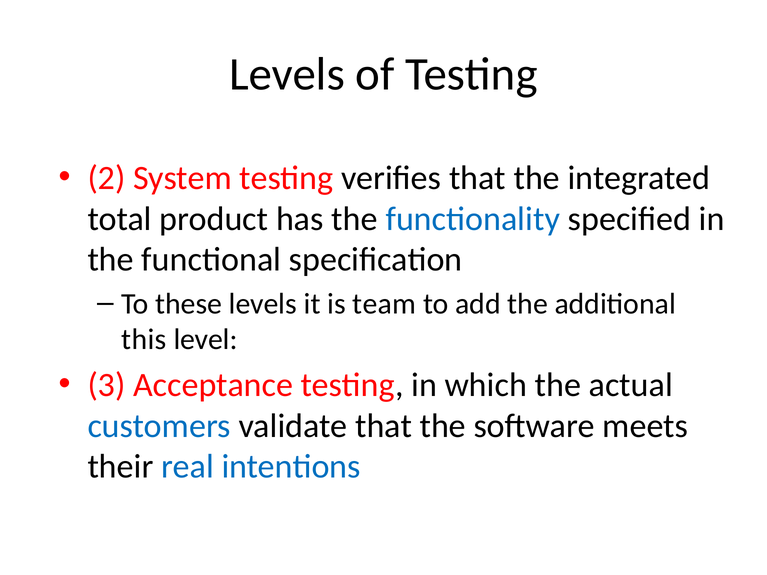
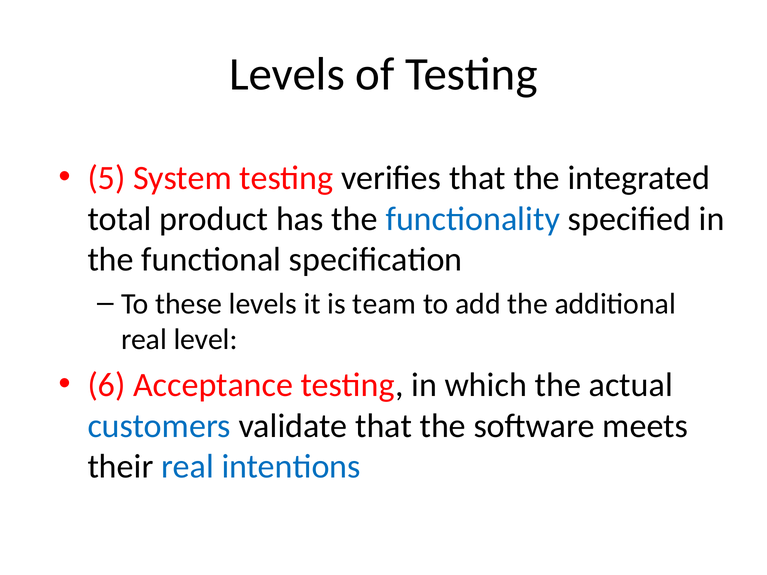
2: 2 -> 5 (107, 178)
this: this -> real (144, 340)
3: 3 -> 6 (107, 385)
